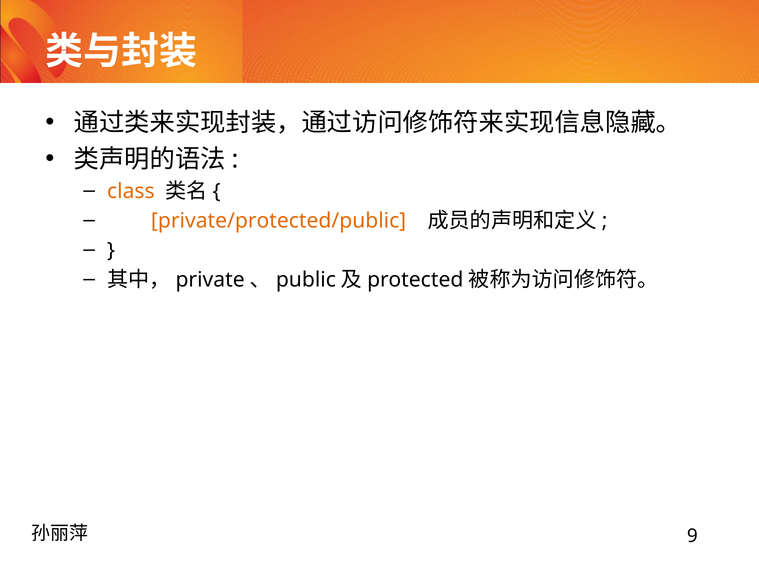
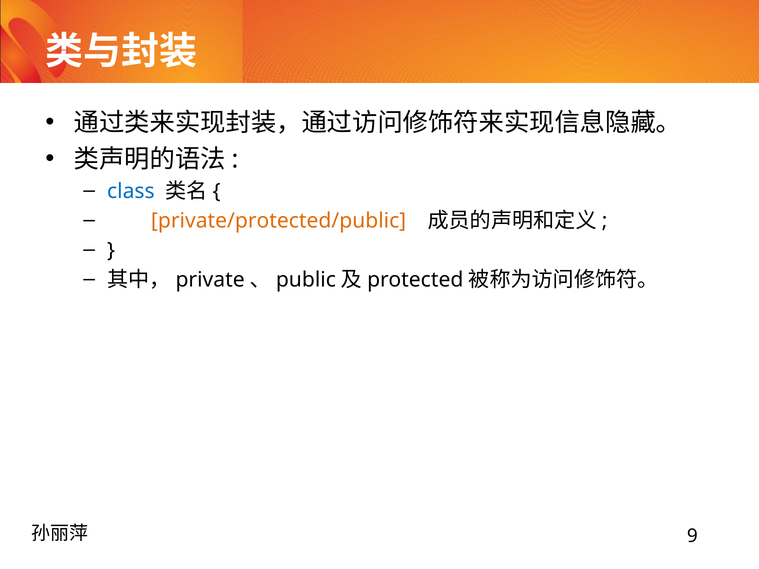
class colour: orange -> blue (131, 191)
